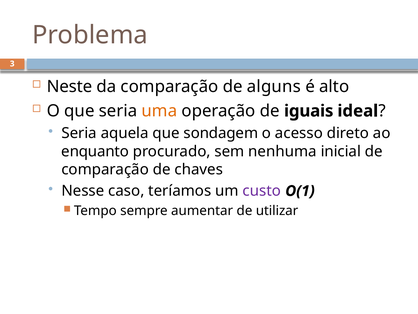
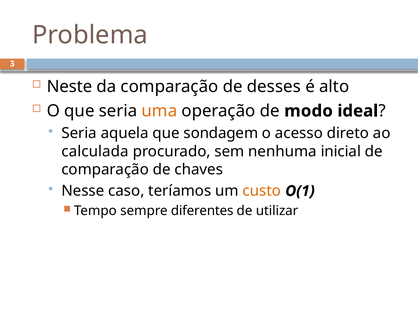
alguns: alguns -> desses (274, 87)
iguais: iguais -> modo (309, 111)
enquanto: enquanto -> calculada (95, 151)
custo colour: purple -> orange (262, 191)
aumentar: aumentar -> diferentes (202, 211)
